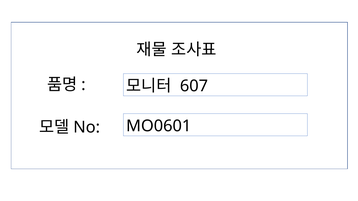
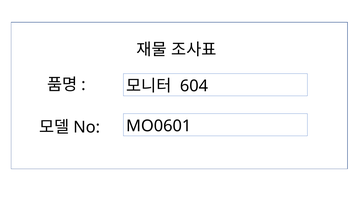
607: 607 -> 604 (194, 86)
